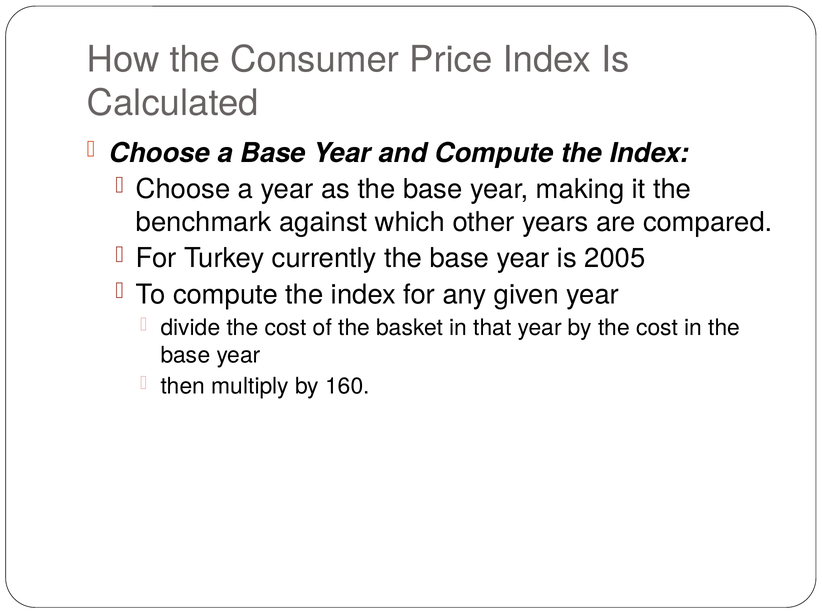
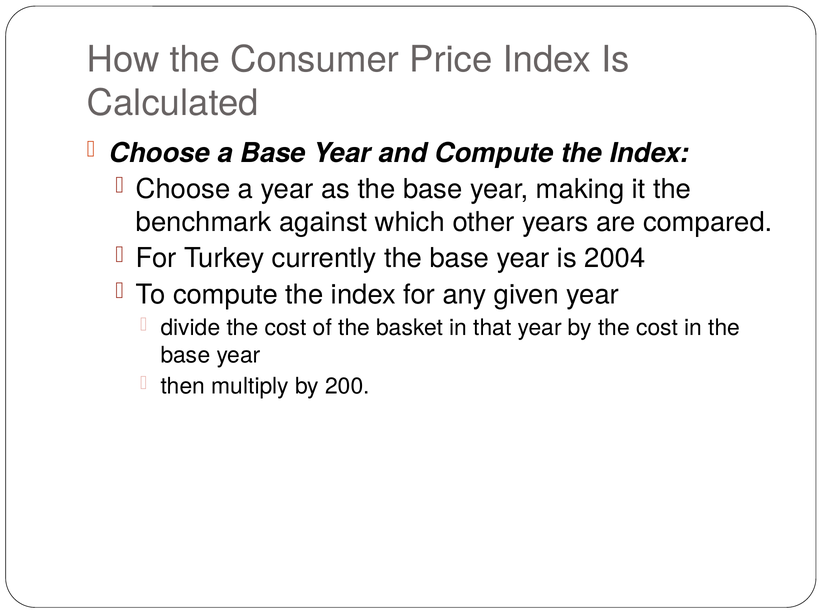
2005: 2005 -> 2004 (615, 259)
160: 160 -> 200 (347, 386)
